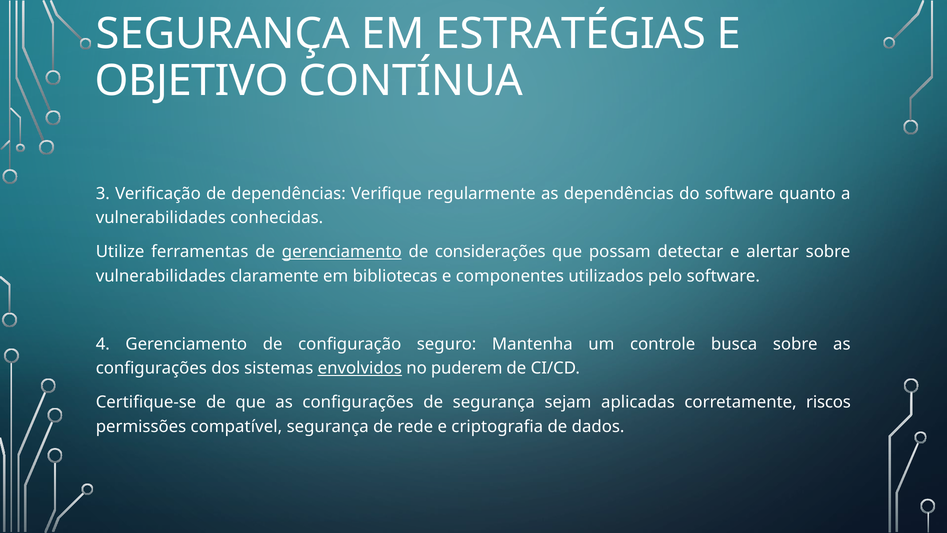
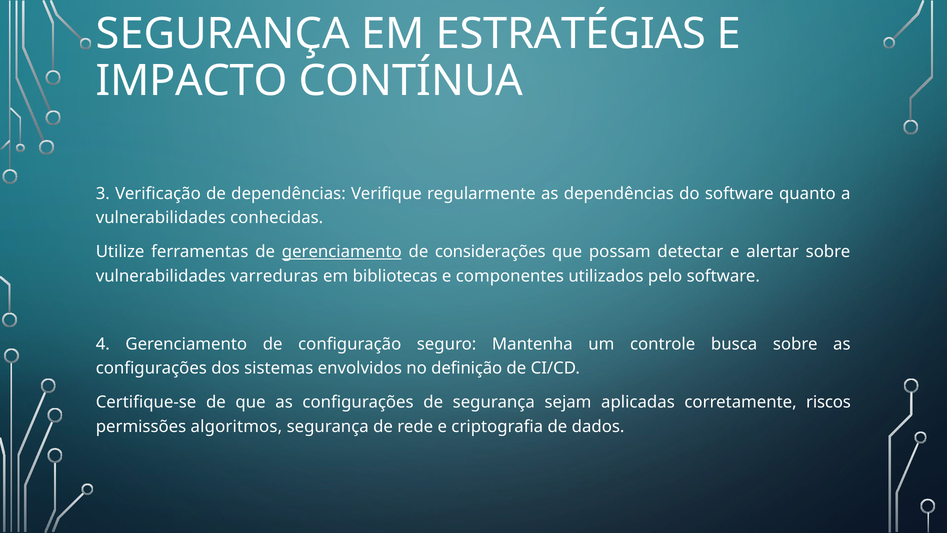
OBJETIVO: OBJETIVO -> IMPACTO (192, 81)
claramente: claramente -> varreduras (274, 276)
envolvidos underline: present -> none (360, 368)
puderem: puderem -> definição (467, 368)
compatível: compatível -> algoritmos (236, 426)
